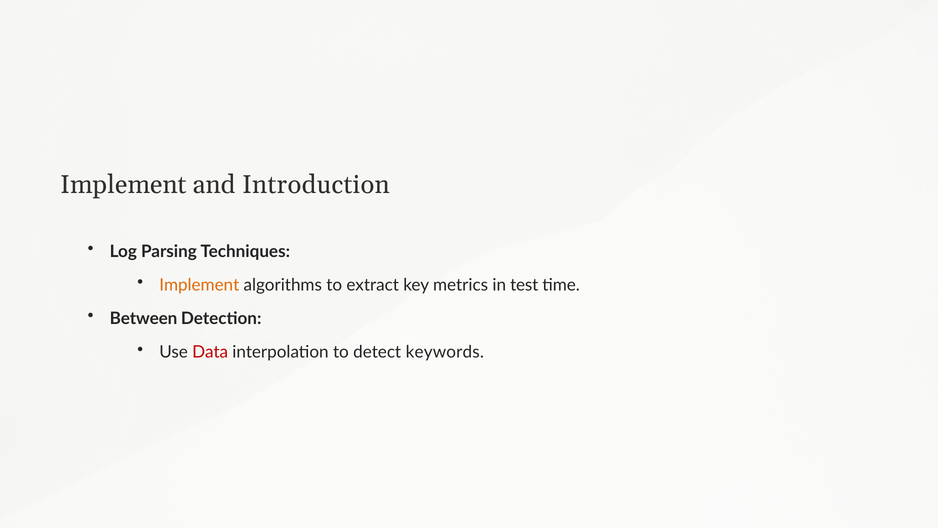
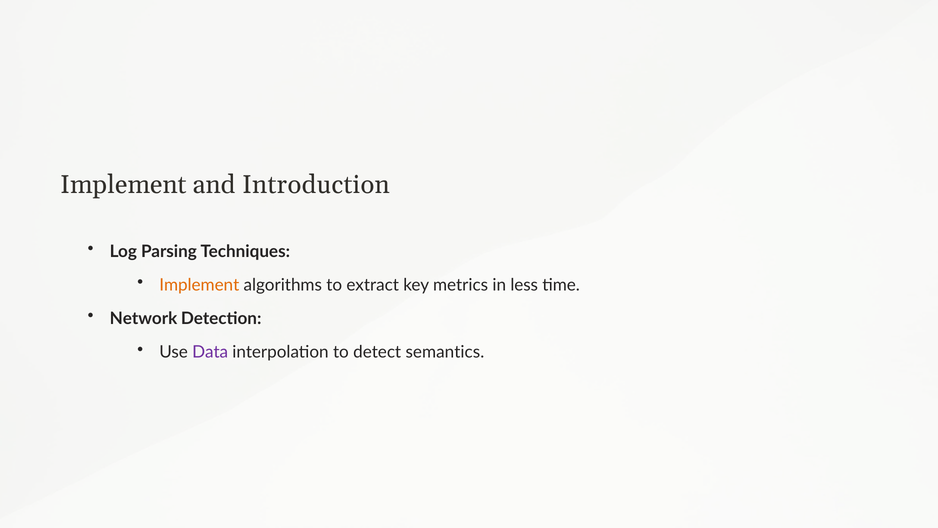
test: test -> less (524, 285)
Between: Between -> Network (143, 318)
Data colour: red -> purple (210, 352)
keywords: keywords -> semantics (445, 352)
